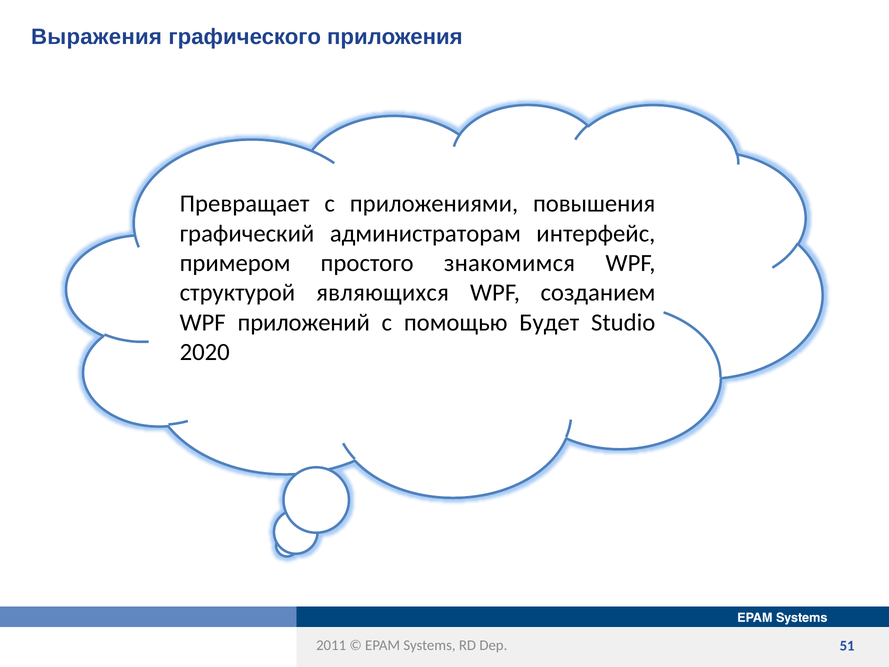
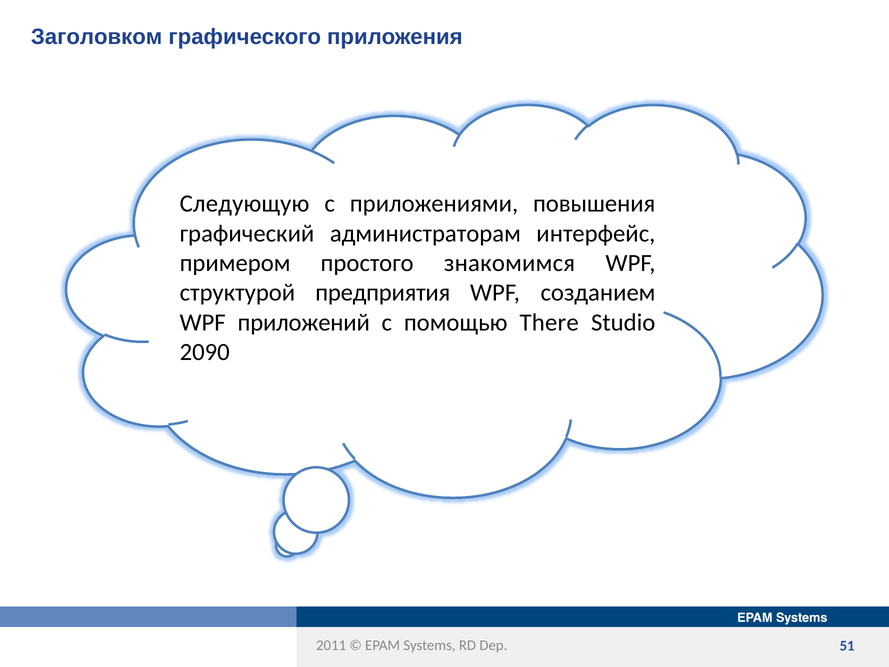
Выражения: Выражения -> Заголовком (97, 37)
Превращает: Превращает -> Следующую (244, 204)
являющихся: являющихся -> предприятия (383, 293)
Будет: Будет -> There (549, 322)
2020: 2020 -> 2090 (205, 352)
